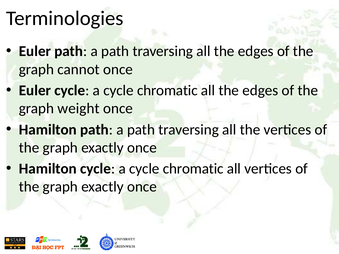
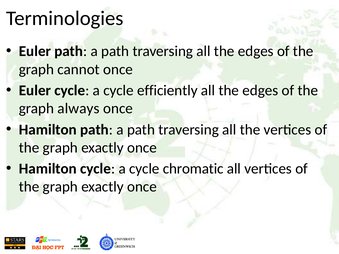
chromatic: chromatic -> efficiently (167, 90)
weight: weight -> always (79, 109)
